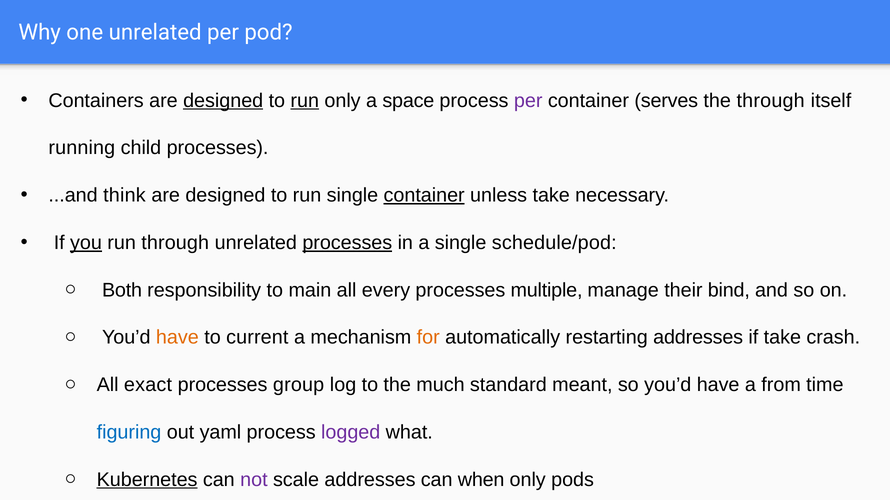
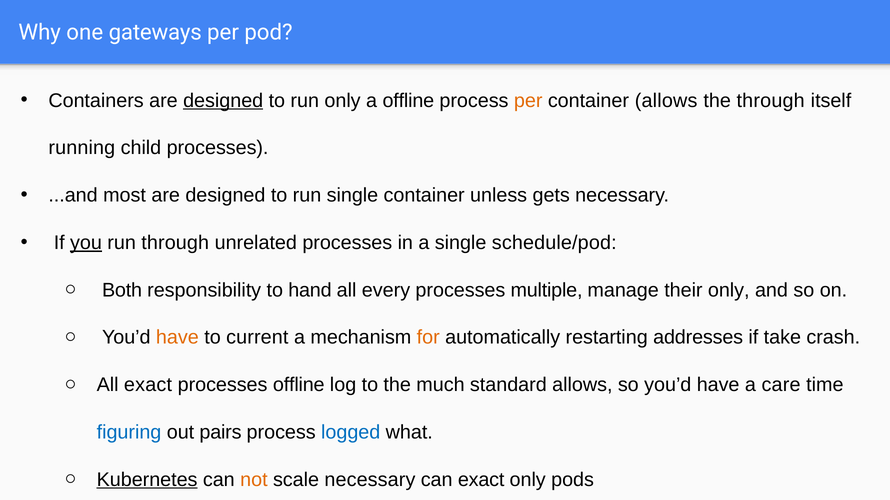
one unrelated: unrelated -> gateways (155, 32)
run underline: present -> none (305, 101)
a space: space -> offline (408, 101)
per colour: purple -> orange (528, 101)
container serves: serves -> allows (666, 101)
think: think -> most (125, 196)
container underline: present -> none (424, 196)
unless take: take -> gets (551, 196)
processes underline: present -> none (347, 243)
main: main -> hand (310, 290)
their bind: bind -> only (729, 290)
processes group: group -> offline (299, 385)
standard meant: meant -> allows (582, 385)
from: from -> care (781, 385)
yaml: yaml -> pairs (220, 433)
logged colour: purple -> blue (351, 433)
not colour: purple -> orange (254, 480)
scale addresses: addresses -> necessary (370, 480)
can when: when -> exact (481, 480)
